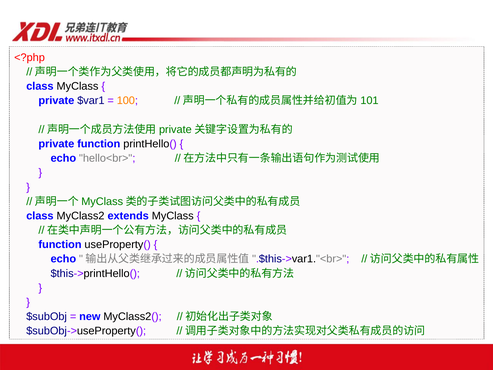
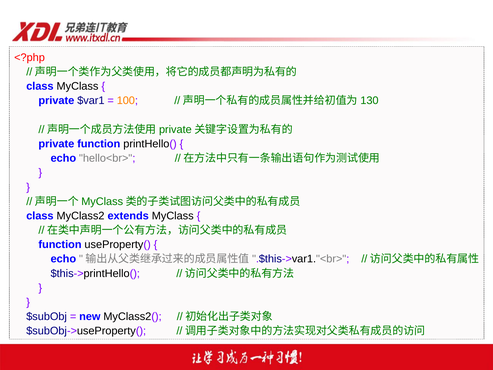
101: 101 -> 130 (369, 101)
